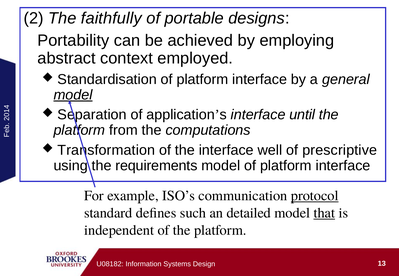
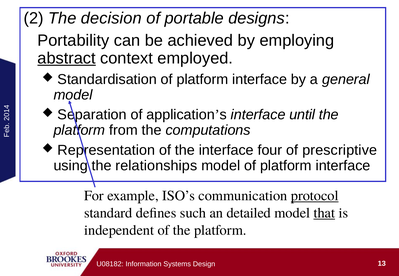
faithfully: faithfully -> decision (111, 18)
abstract underline: none -> present (67, 58)
model underline: present -> none (73, 95)
Transformation: Transformation -> Representation (106, 150)
well: well -> four (270, 150)
requirements: requirements -> relationships (156, 166)
